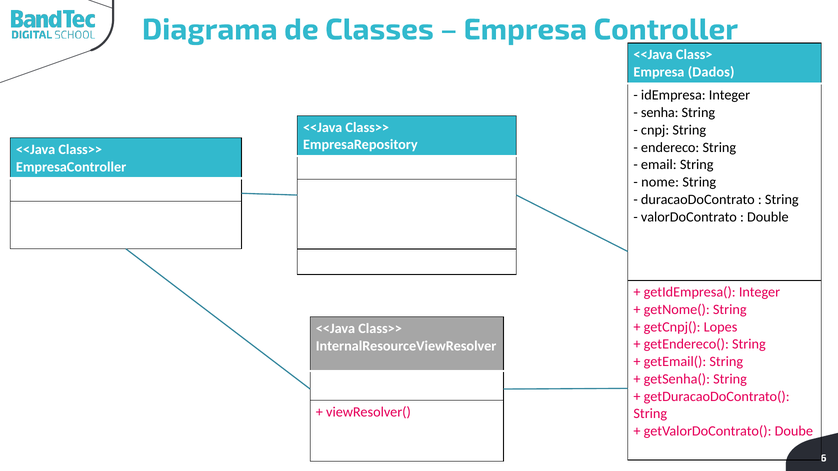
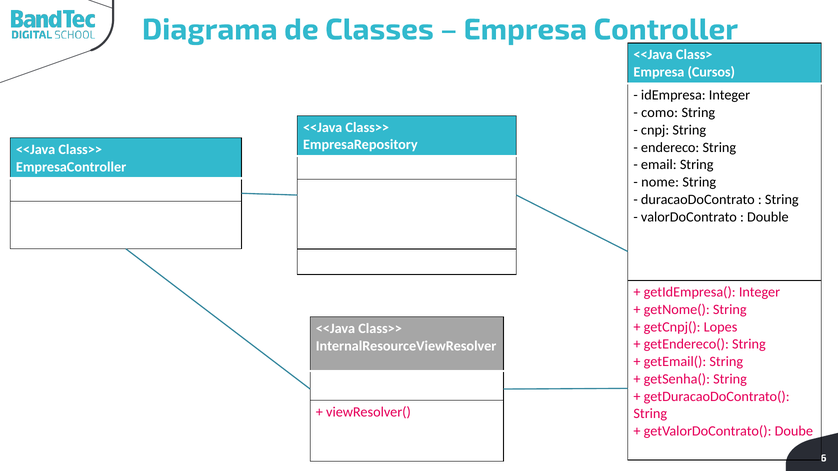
Dados: Dados -> Cursos (711, 72)
senha: senha -> como (660, 113)
